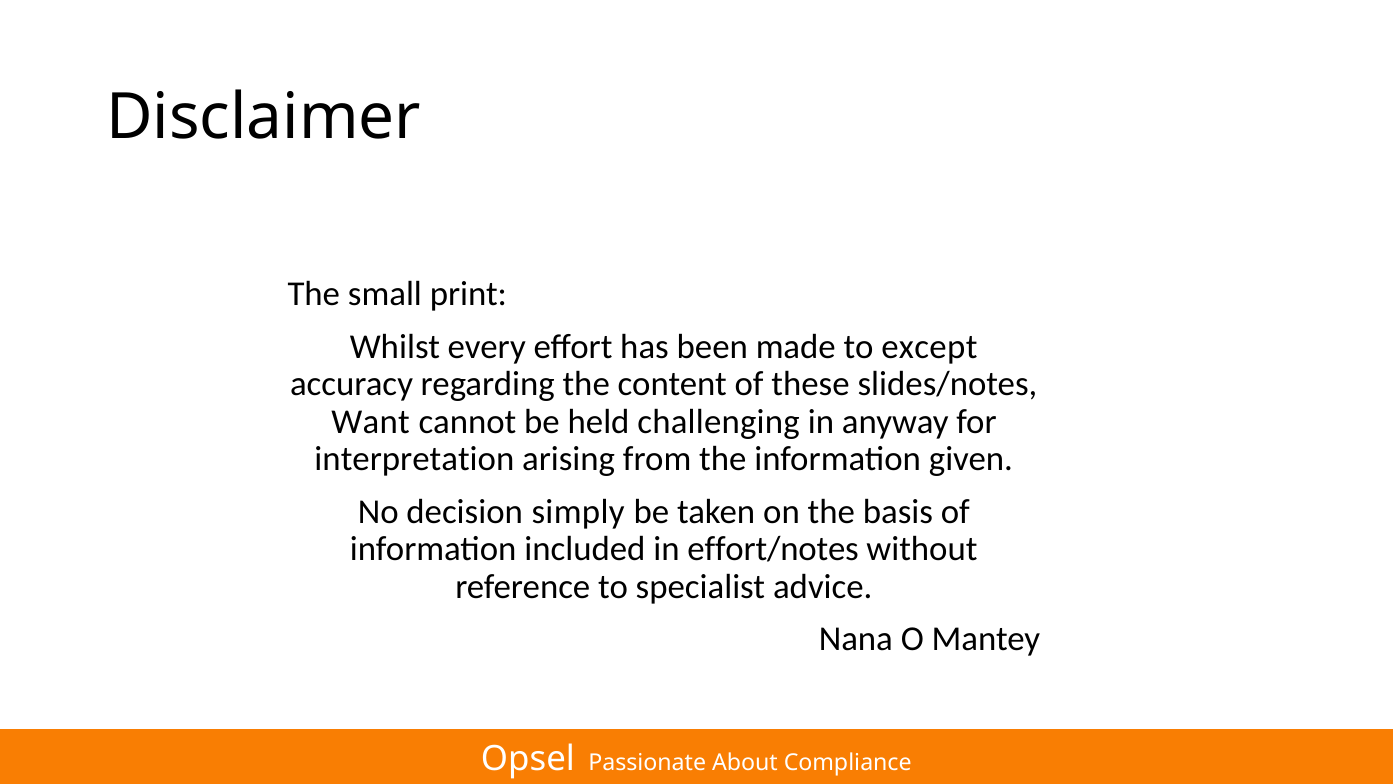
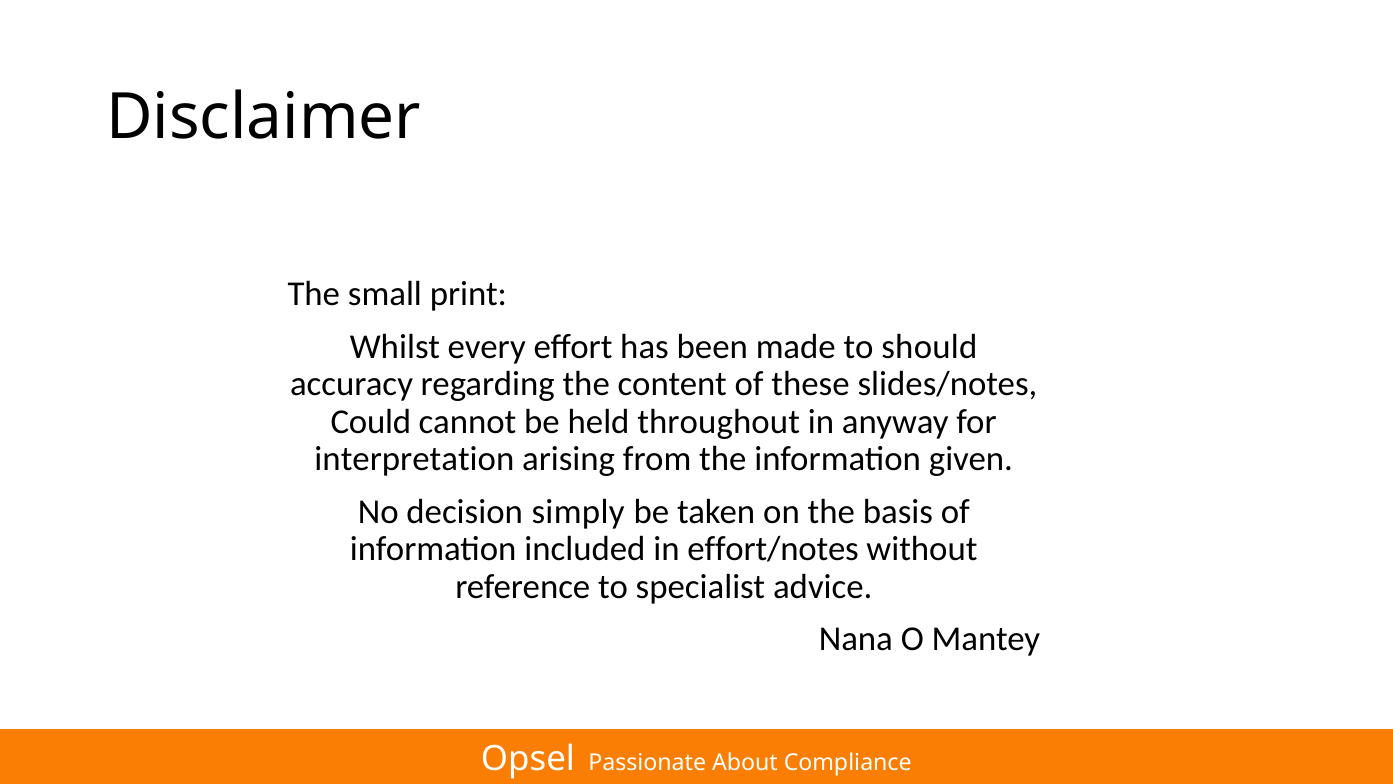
except: except -> should (929, 346)
Want: Want -> Could (371, 422)
challenging: challenging -> throughout (719, 422)
